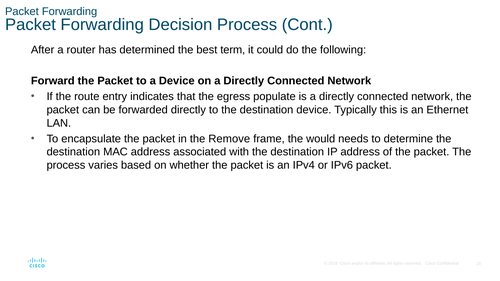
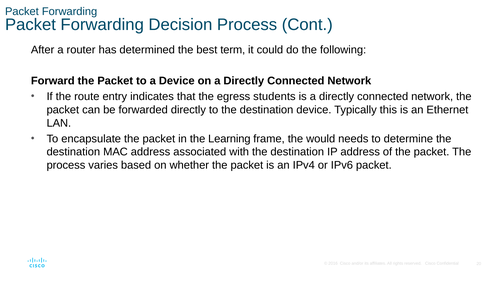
populate: populate -> students (274, 97)
Remove: Remove -> Learning (229, 139)
